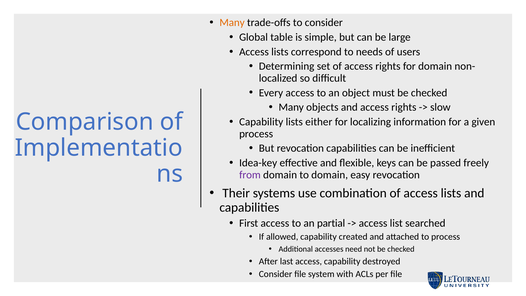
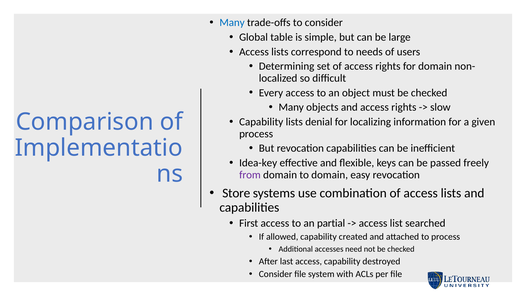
Many colour: orange -> blue (232, 23)
either: either -> denial (319, 122)
Their: Their -> Store (236, 193)
